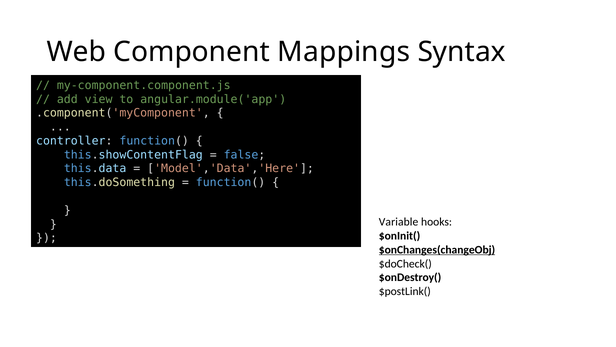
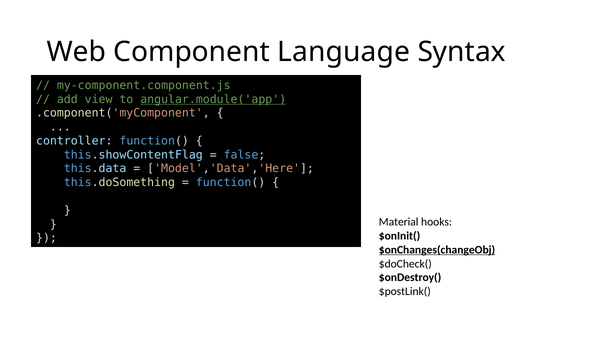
Mappings: Mappings -> Language (344, 52)
angular.module('app underline: none -> present (213, 99)
Variable: Variable -> Material (399, 222)
